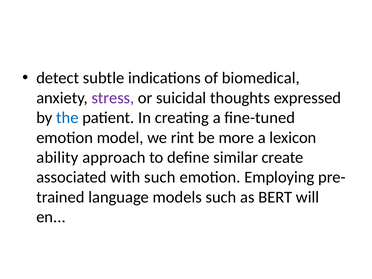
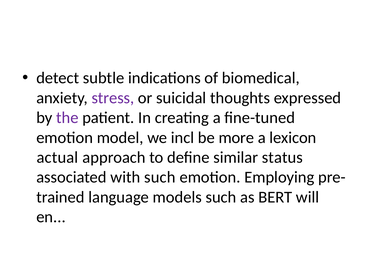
the colour: blue -> purple (67, 118)
rint: rint -> incl (183, 138)
ability: ability -> actual (57, 157)
create: create -> status (282, 157)
